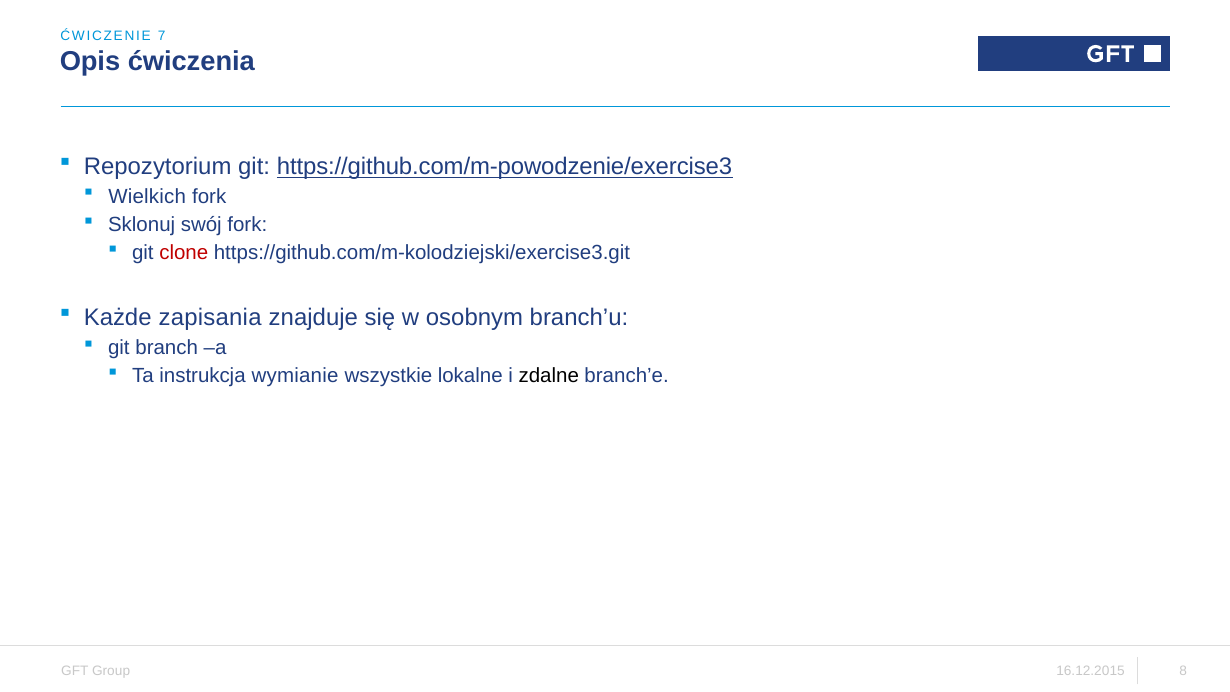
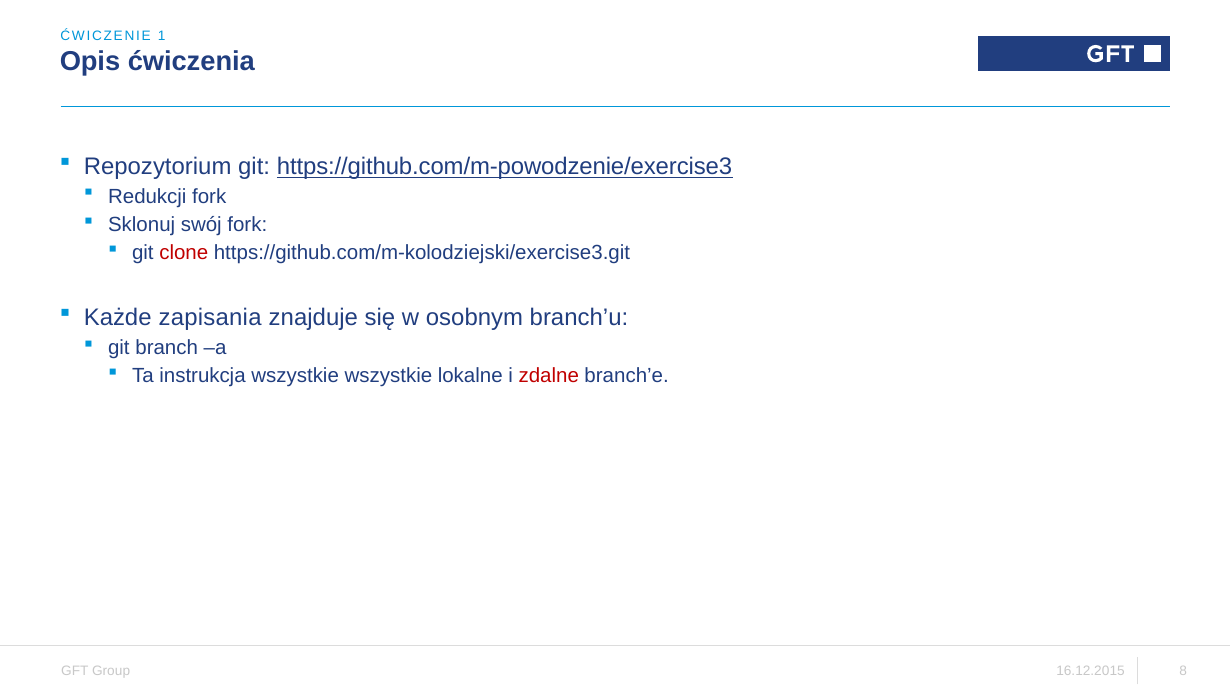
7: 7 -> 1 (162, 36)
Wielkich: Wielkich -> Redukcji (147, 196)
instrukcja wymianie: wymianie -> wszystkie (295, 376)
zdalne colour: black -> red (549, 376)
